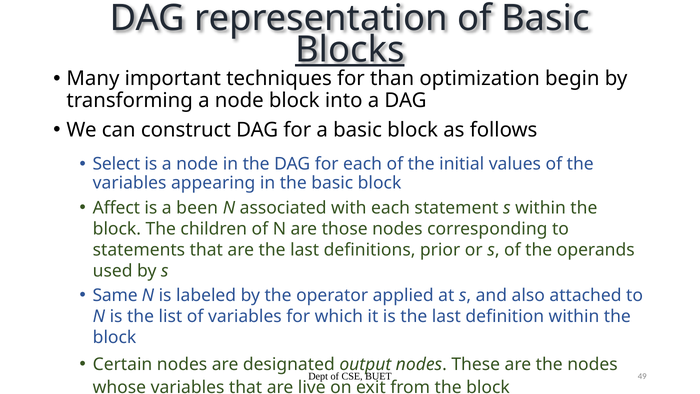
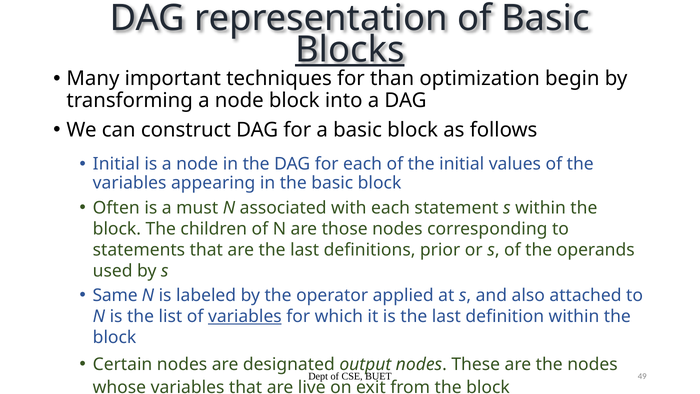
Select: Select -> Initial (116, 164)
Affect: Affect -> Often (116, 208)
been: been -> must (197, 208)
variables underline: none -> present (245, 316)
